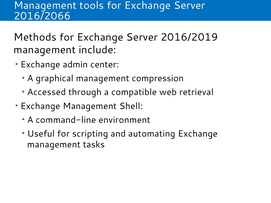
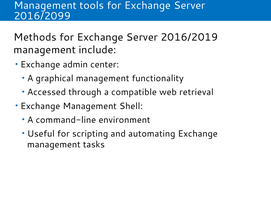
2016/2066: 2016/2066 -> 2016/2099 (42, 16)
compression: compression -> functionality (158, 78)
